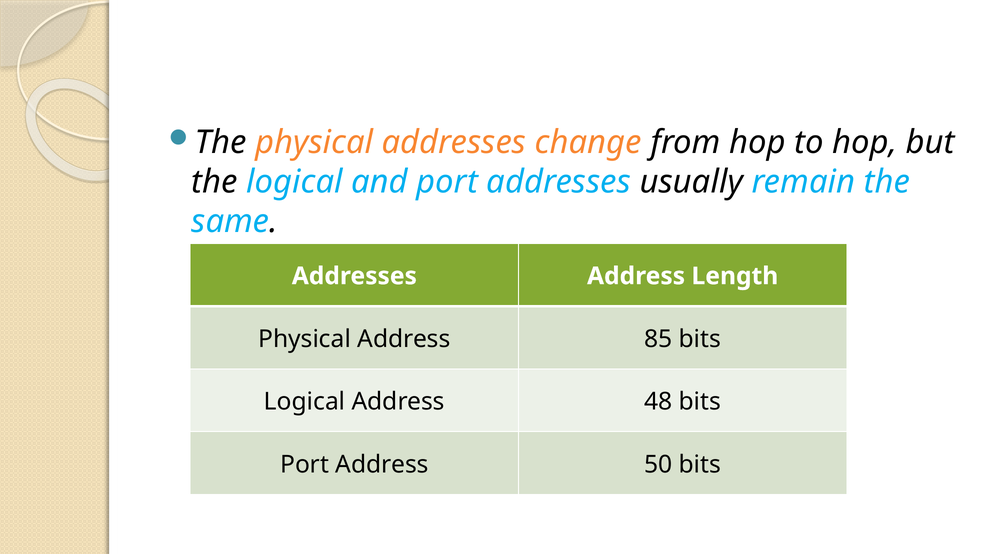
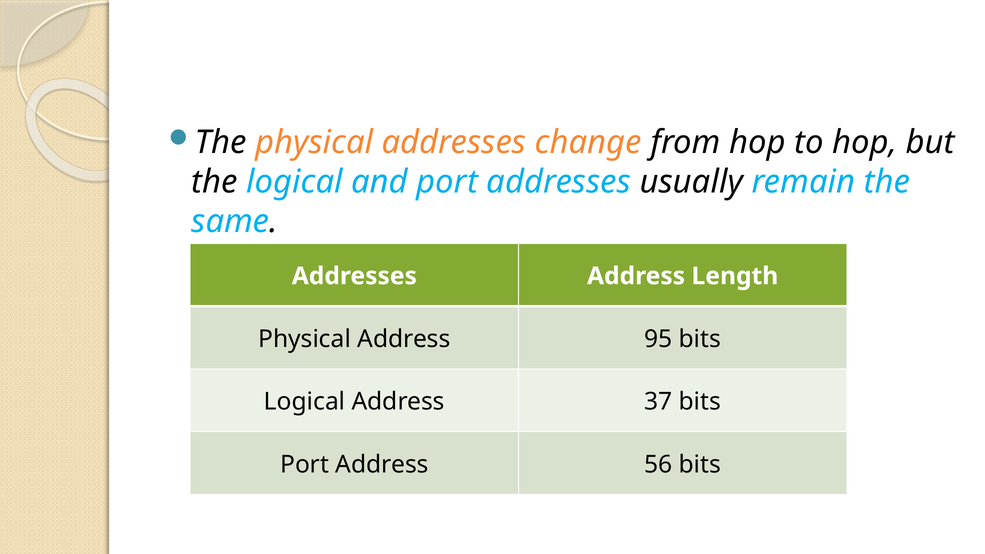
85: 85 -> 95 (658, 339)
48: 48 -> 37 (658, 402)
50: 50 -> 56 (658, 465)
